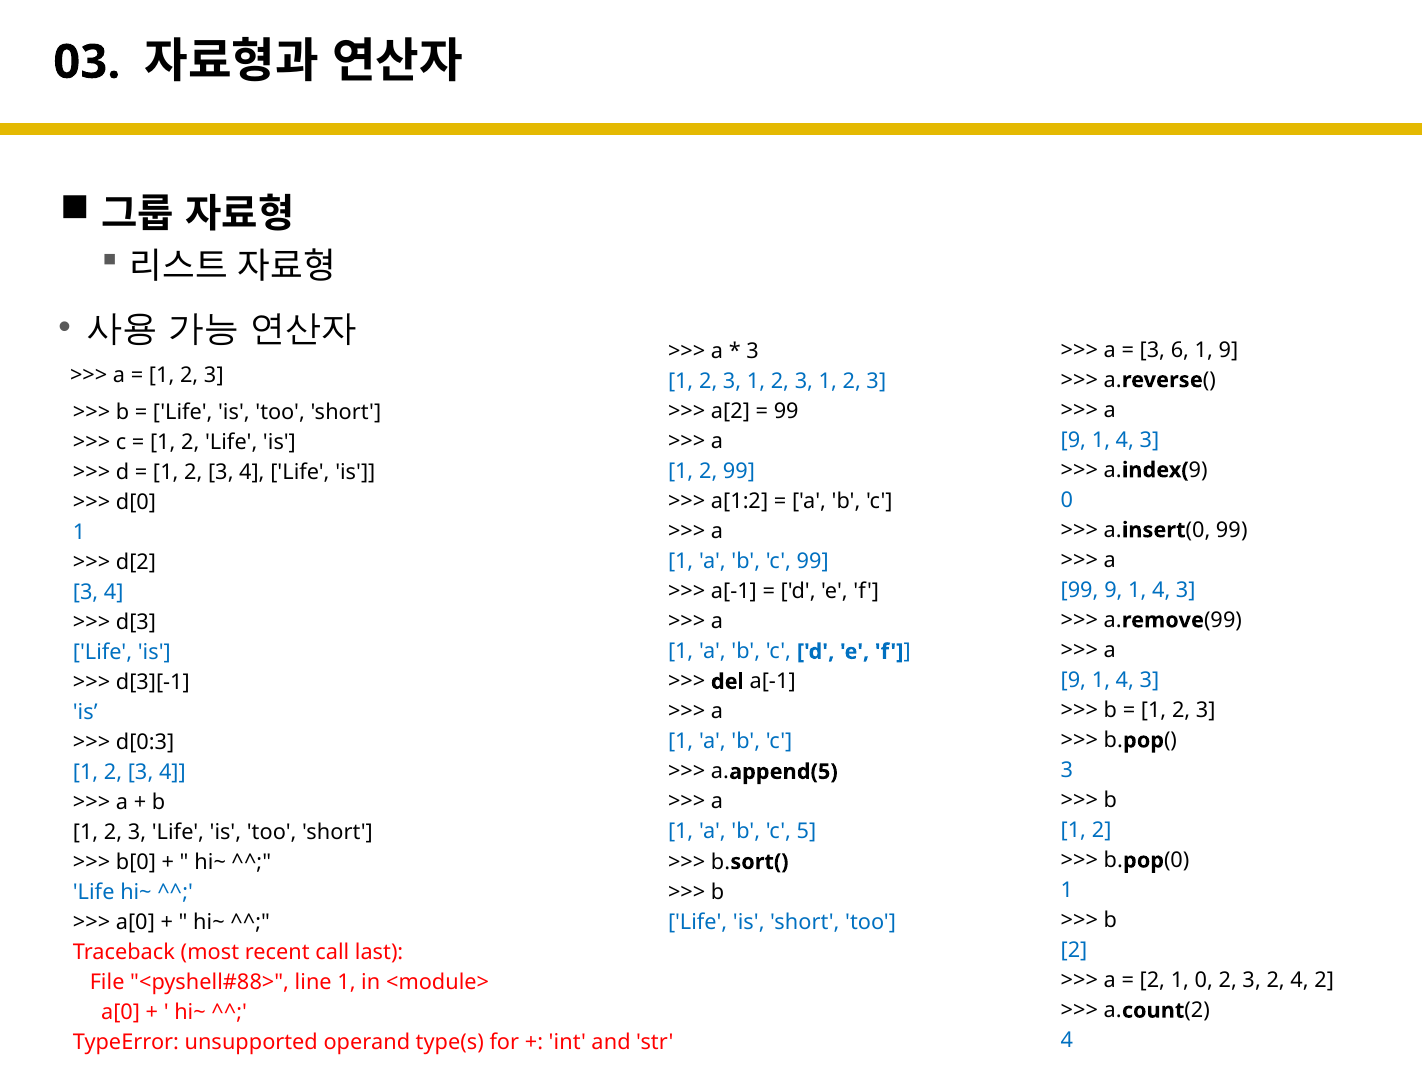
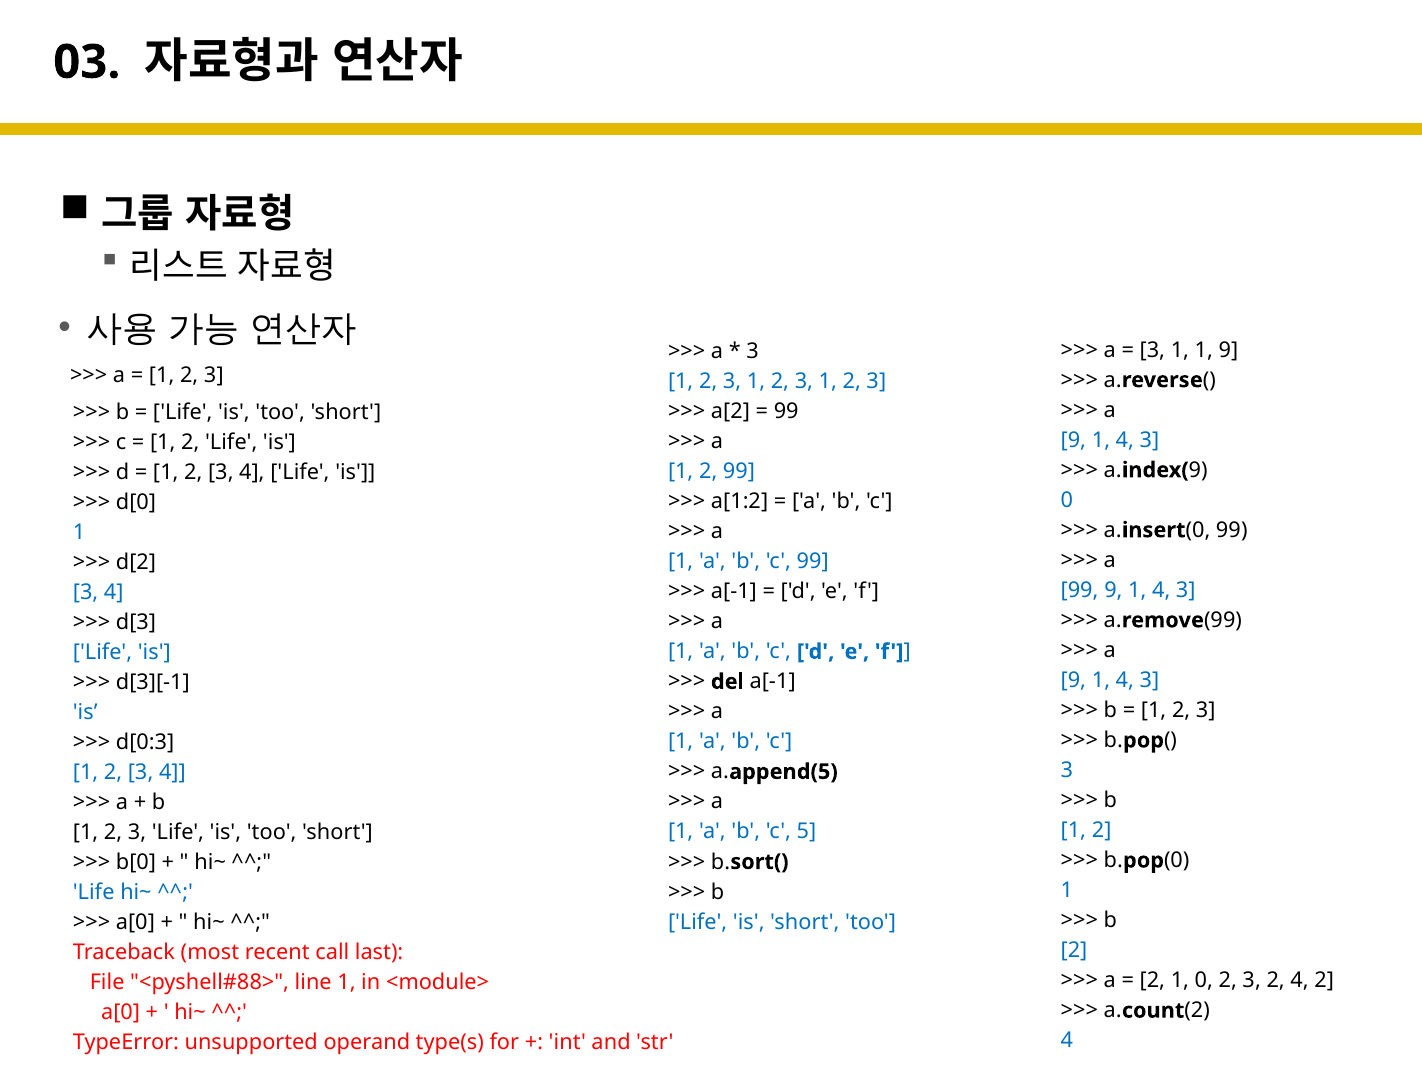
6: 6 -> 1 (1180, 350)
